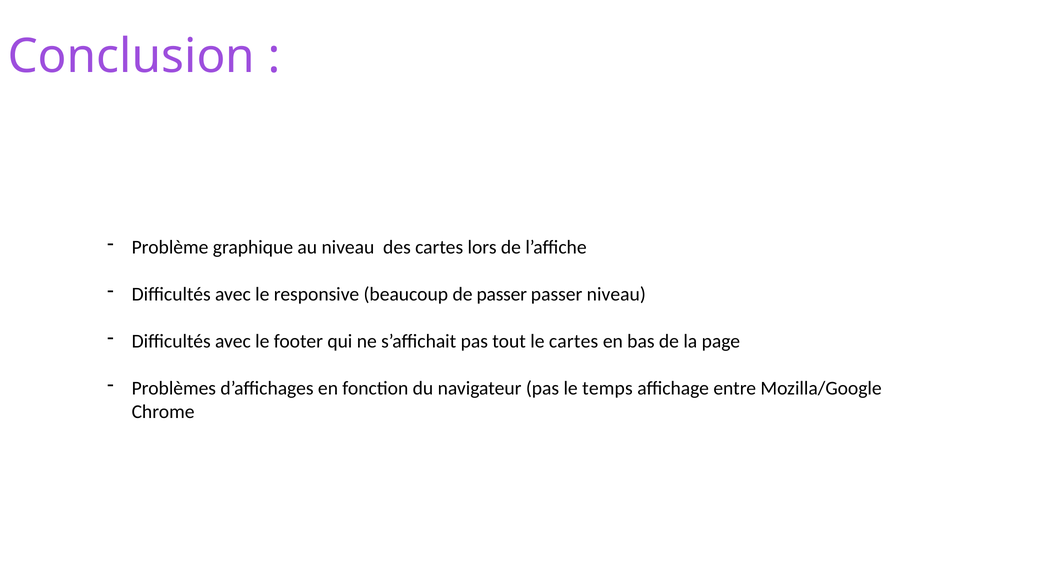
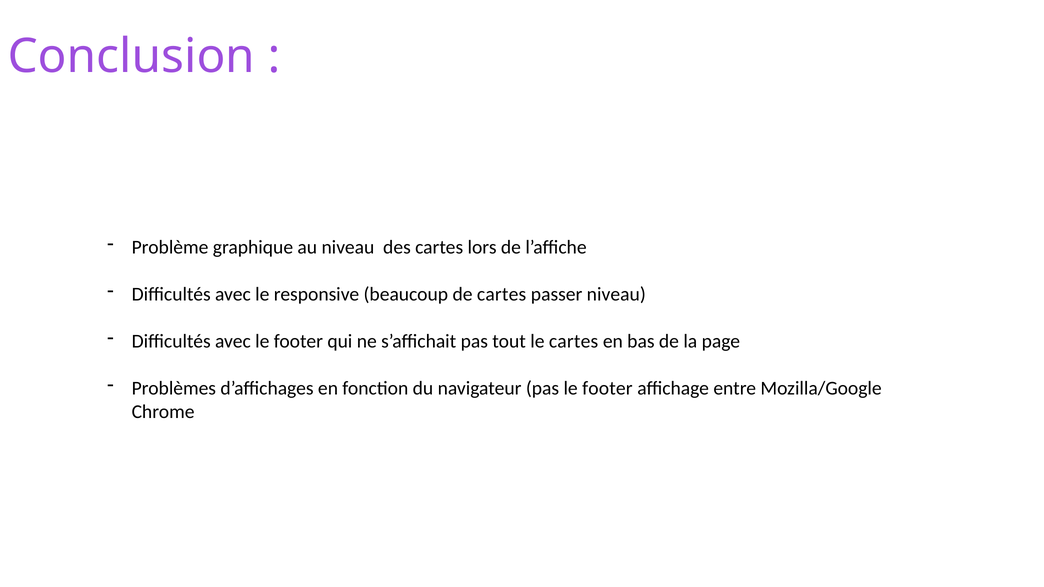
de passer: passer -> cartes (502, 294)
pas le temps: temps -> footer (607, 388)
